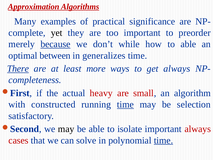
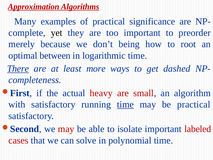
because underline: present -> none (56, 44)
while: while -> being (129, 44)
to able: able -> root (188, 44)
generalizes: generalizes -> logarithmic (104, 55)
get always: always -> dashed (177, 69)
with constructed: constructed -> satisfactory (53, 104)
be selection: selection -> practical (194, 104)
may colour: black -> red (66, 129)
important always: always -> labeled (198, 129)
time underline: present -> none (163, 140)
